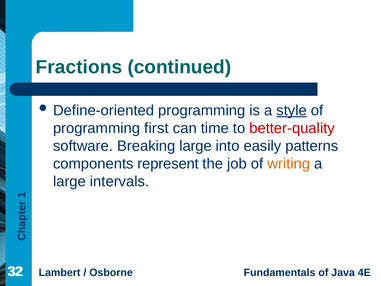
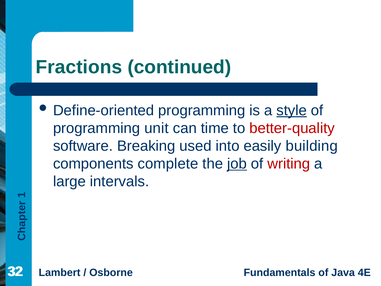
first: first -> unit (156, 128)
Breaking large: large -> used (196, 146)
patterns: patterns -> building (312, 146)
represent: represent -> complete (168, 164)
job underline: none -> present (237, 164)
writing colour: orange -> red (289, 164)
